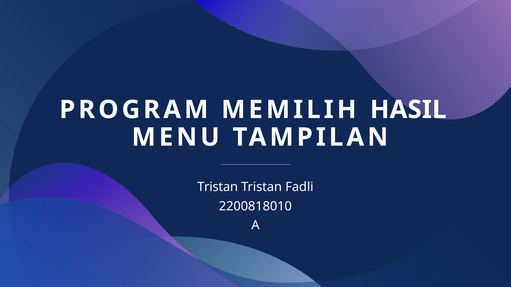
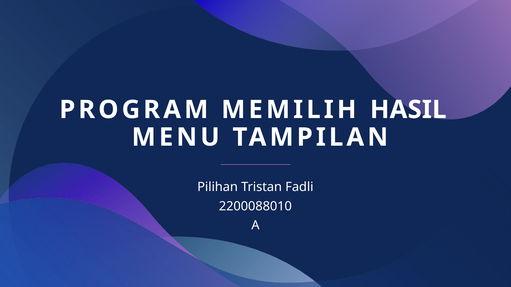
Tristan: Tristan -> Pilihan (218, 187)
2200818010: 2200818010 -> 2200088010 (255, 206)
